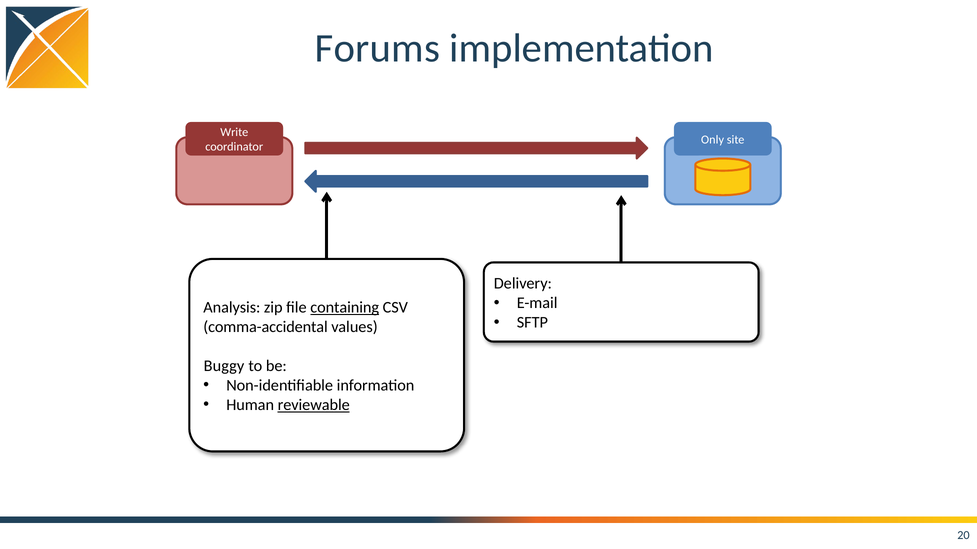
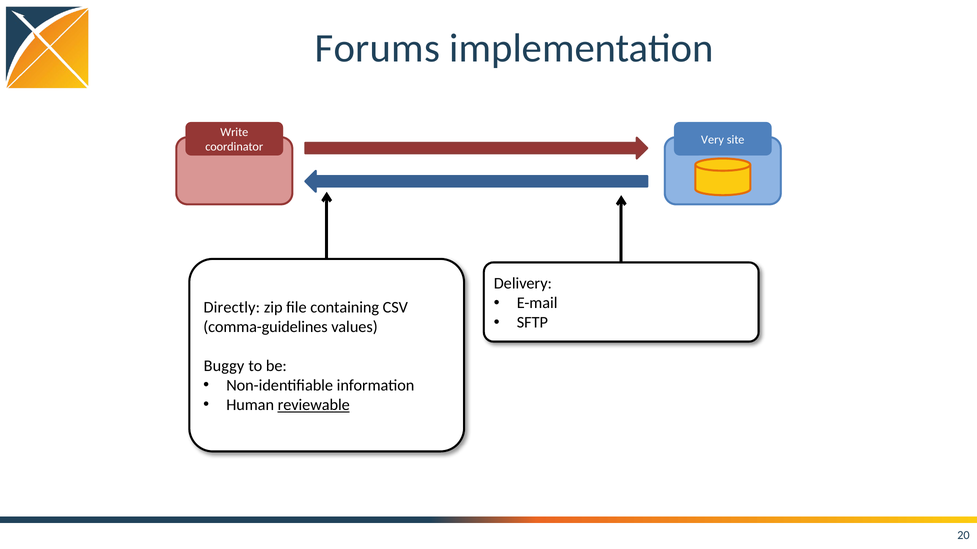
Only: Only -> Very (713, 140)
Analysis: Analysis -> Directly (232, 308)
containing underline: present -> none (345, 308)
comma-accidental: comma-accidental -> comma-guidelines (266, 327)
